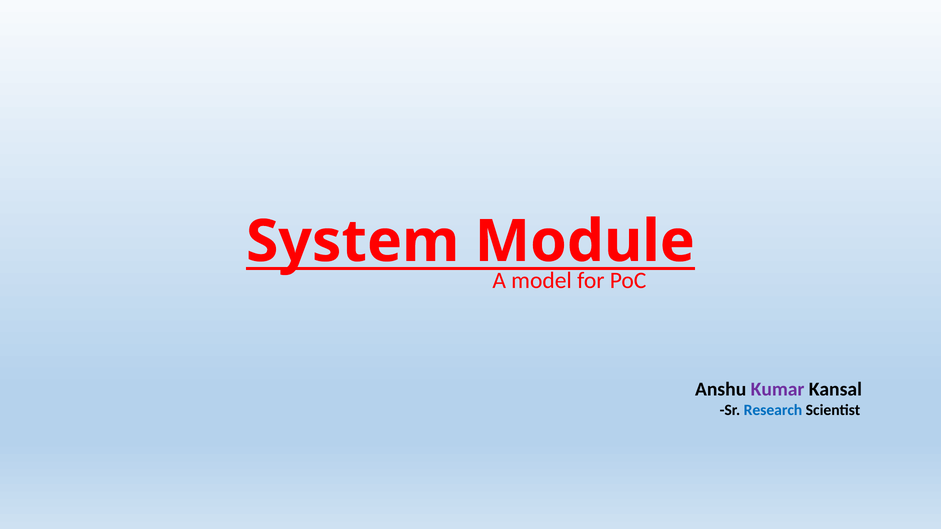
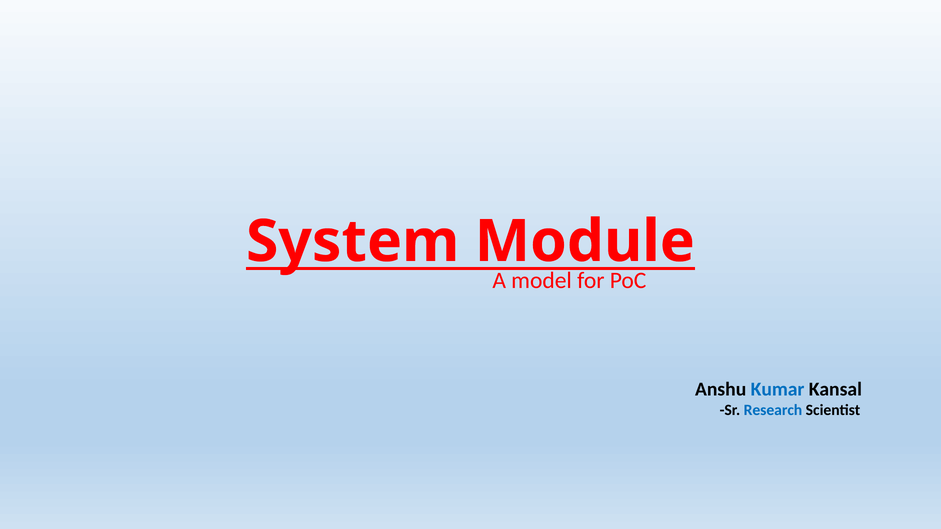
Kumar colour: purple -> blue (778, 389)
